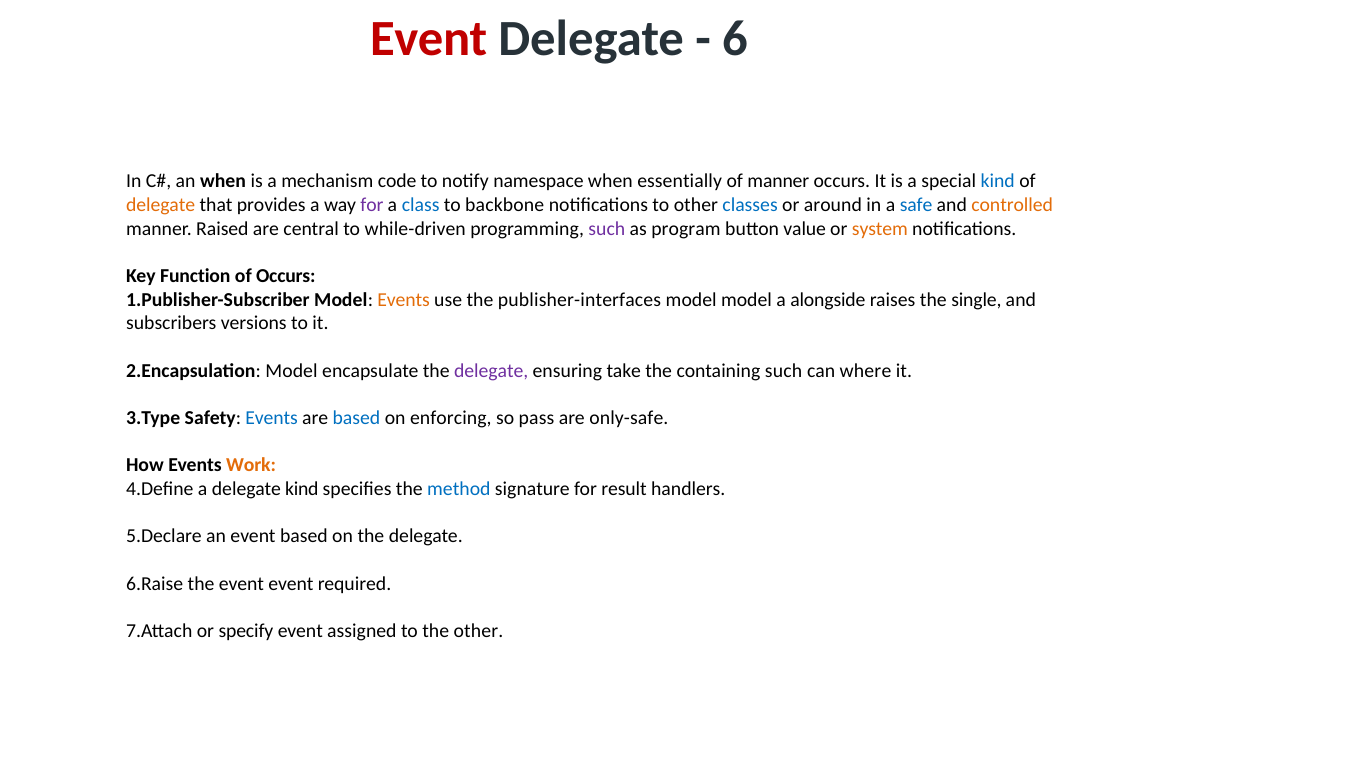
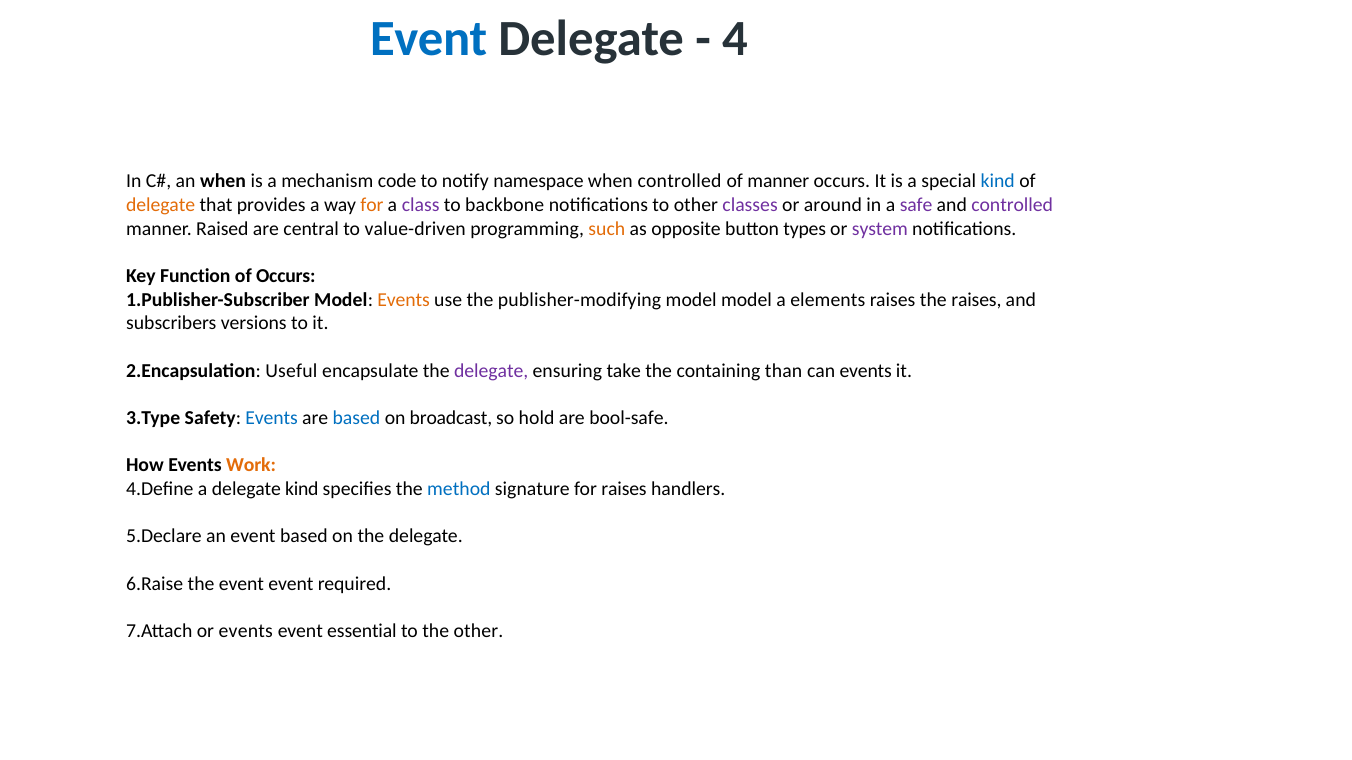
Event colour: red -> blue (429, 39)
6: 6 -> 4 (735, 39)
when essentially: essentially -> controlled (680, 182)
for colour: purple -> orange (372, 205)
class colour: blue -> purple (421, 205)
classes colour: blue -> purple (750, 205)
safe colour: blue -> purple (916, 205)
controlled colour: orange -> purple (1012, 205)
while-driven: while-driven -> value-driven (415, 229)
such colour: purple -> orange (607, 229)
program: program -> opposite (686, 229)
value: value -> types (805, 229)
system colour: orange -> purple (880, 229)
publisher-interfaces: publisher-interfaces -> publisher-modifying (580, 300)
alongside: alongside -> elements (828, 300)
the single: single -> raises (976, 300)
Model: Model -> Useful (291, 371)
containing such: such -> than (784, 371)
can where: where -> events (866, 371)
enforcing: enforcing -> broadcast (451, 418)
pass: pass -> hold (537, 418)
only-safe: only-safe -> bool-safe (629, 418)
for result: result -> raises (624, 489)
or specify: specify -> events (246, 631)
assigned: assigned -> essential (362, 631)
